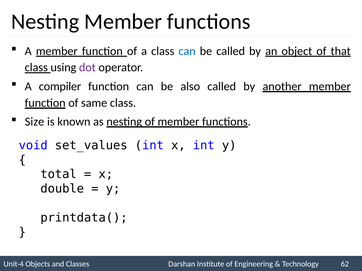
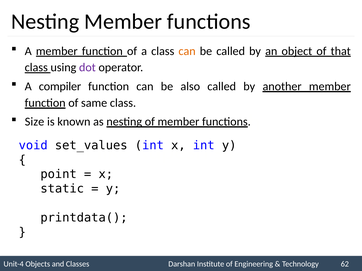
can colour: blue -> orange (187, 51)
total: total -> point (59, 175)
double: double -> static (62, 189)
